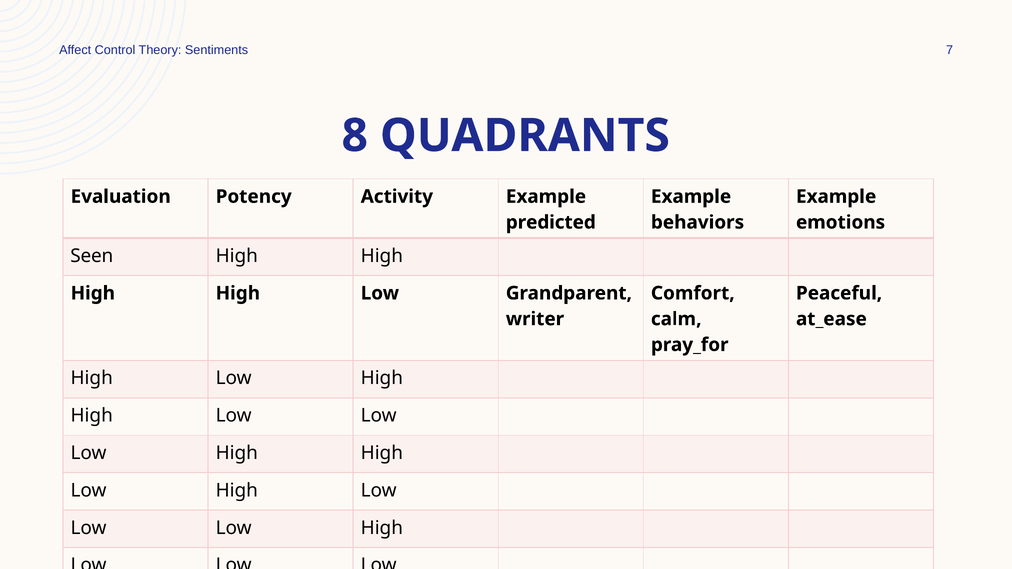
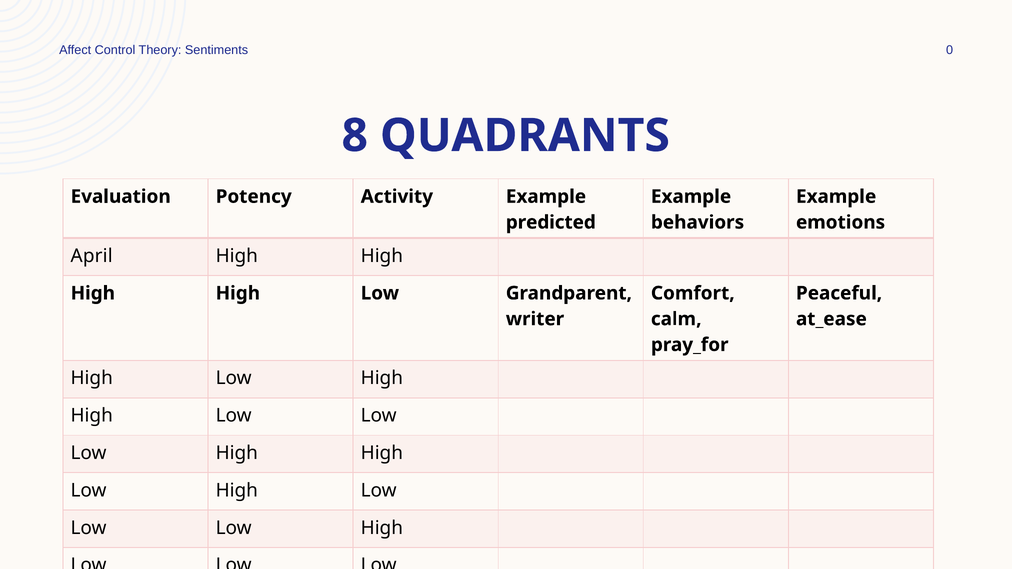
7: 7 -> 0 (950, 50)
Seen: Seen -> April (92, 256)
